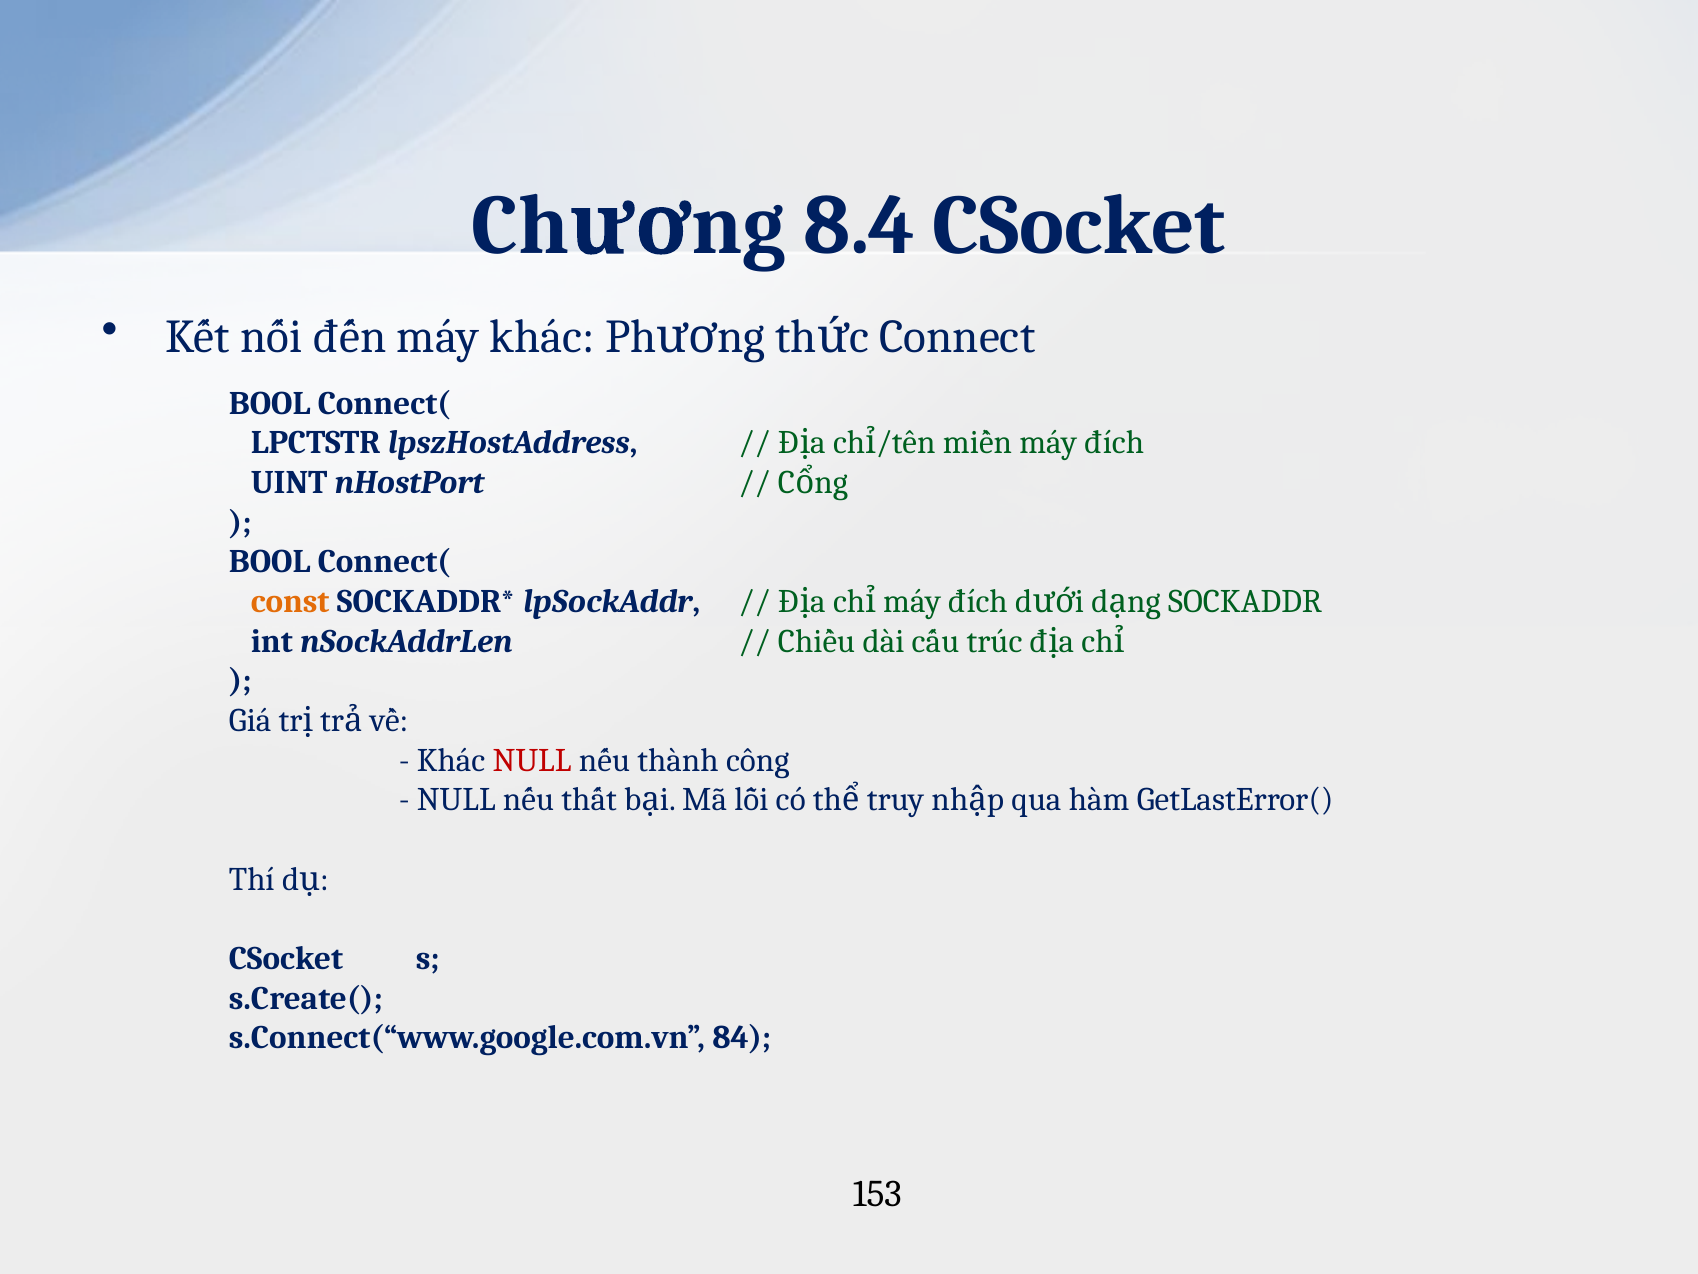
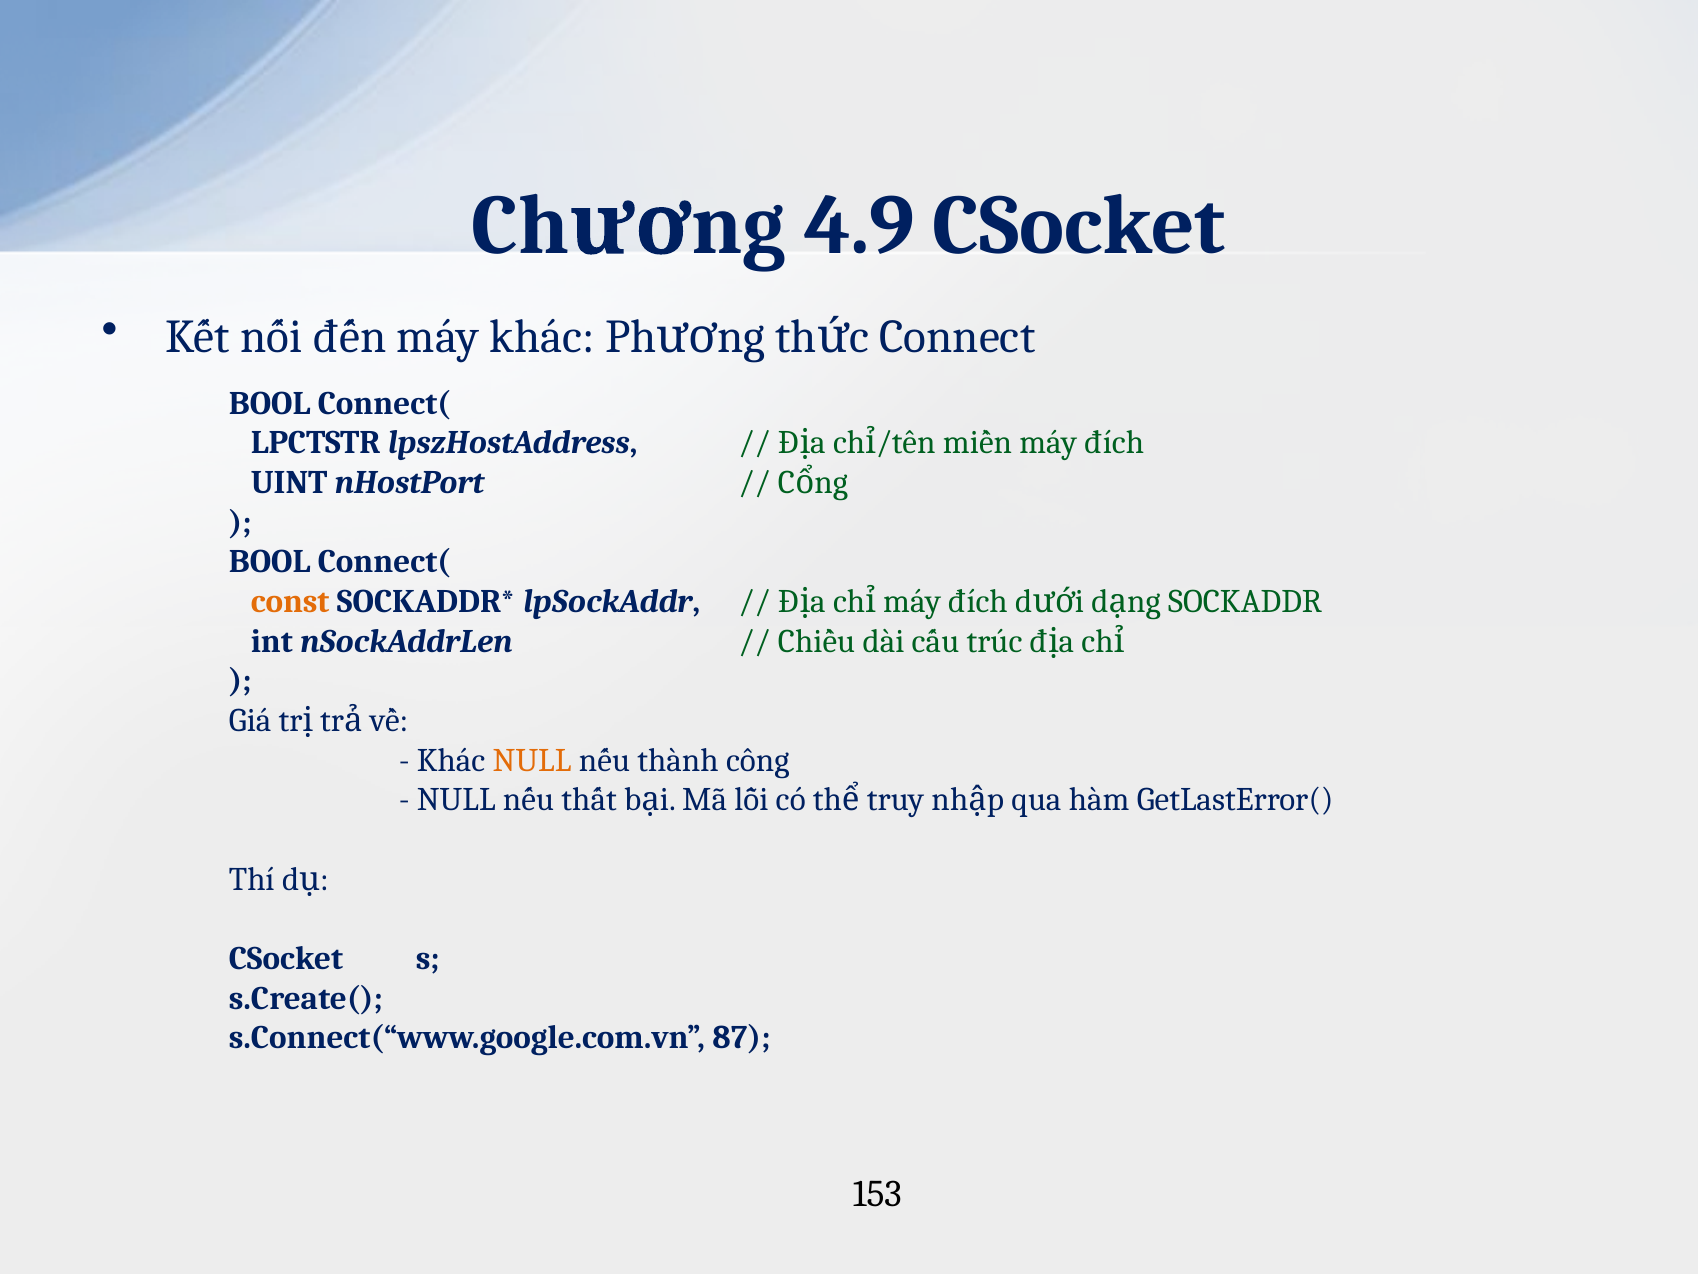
8.4: 8.4 -> 4.9 (860, 226)
NULL colour: red -> orange (532, 760)
84: 84 -> 87 (742, 1038)
